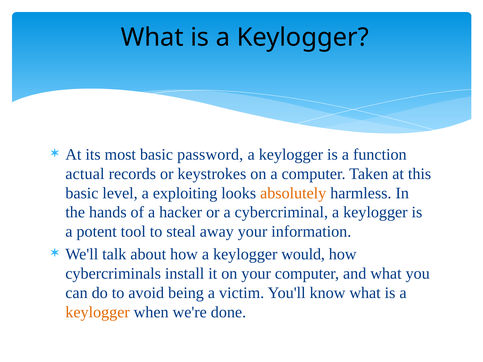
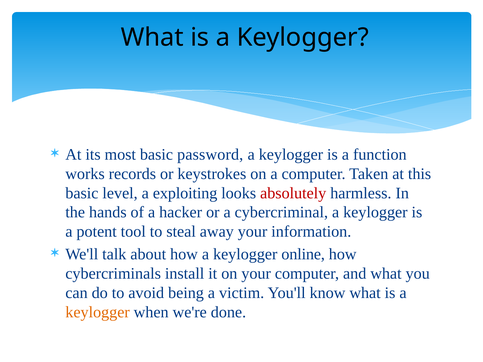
actual: actual -> works (85, 174)
absolutely colour: orange -> red (293, 193)
would: would -> online (303, 254)
